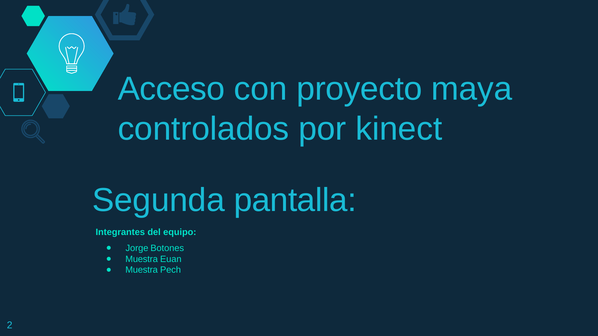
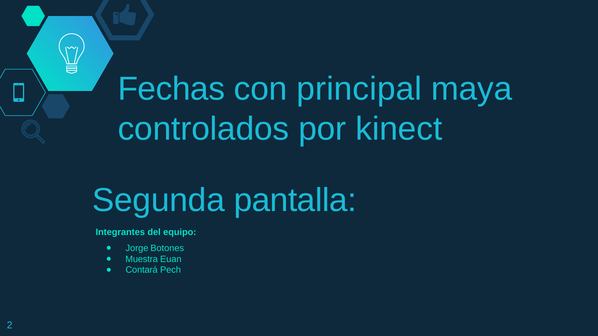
Acceso: Acceso -> Fechas (171, 89)
proyecto: proyecto -> principal (359, 89)
Muestra: Muestra -> Contará (142, 270)
